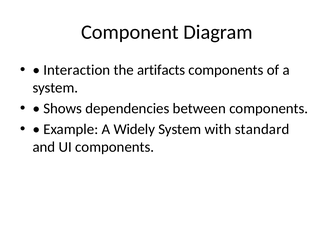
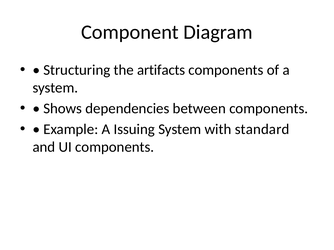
Interaction: Interaction -> Structuring (77, 70)
Widely: Widely -> Issuing (134, 129)
